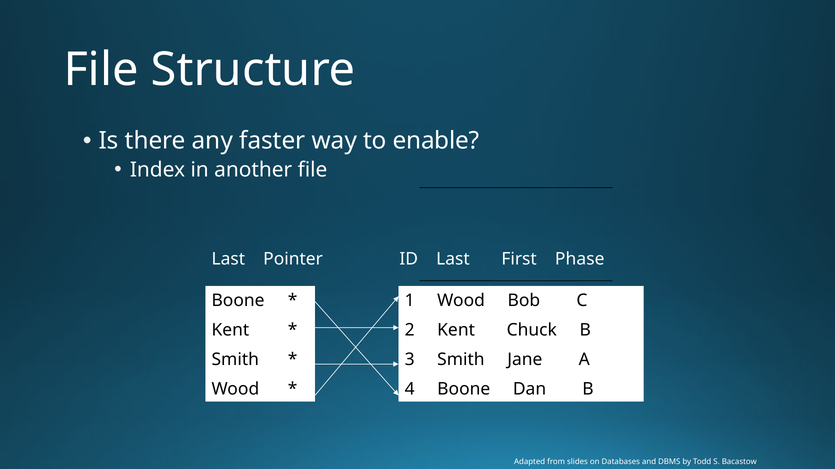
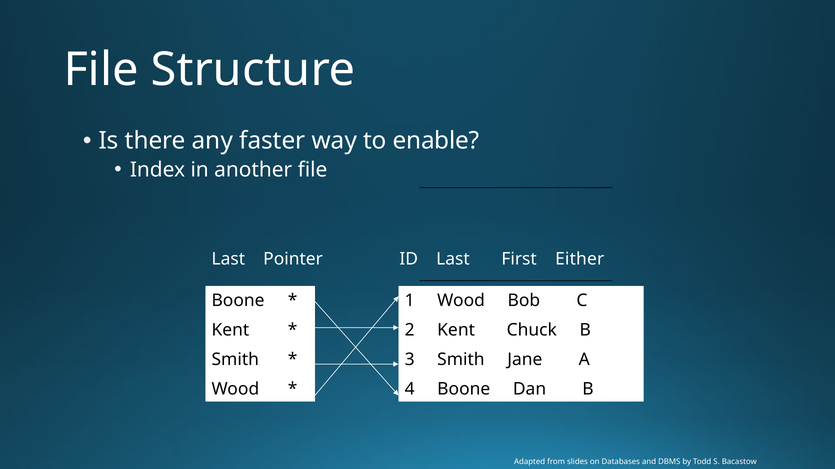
Phase: Phase -> Either (580, 259)
